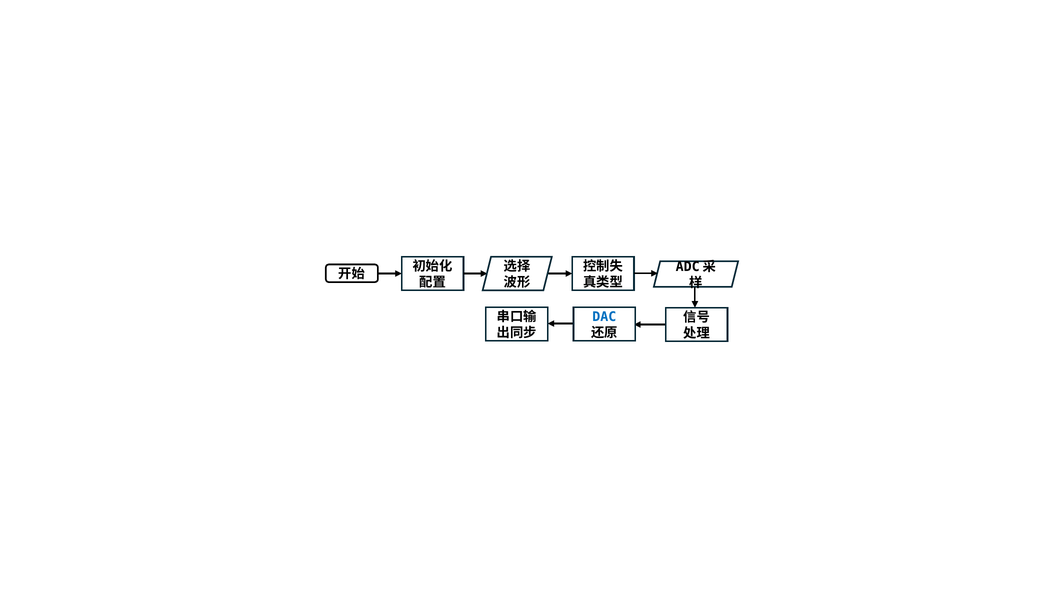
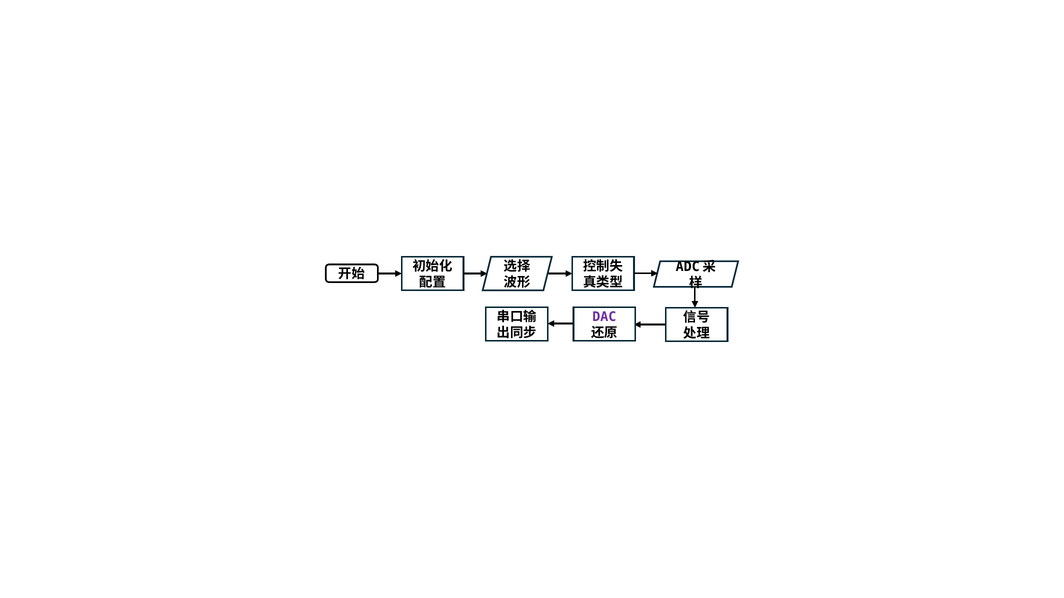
DAC colour: blue -> purple (604, 317)
